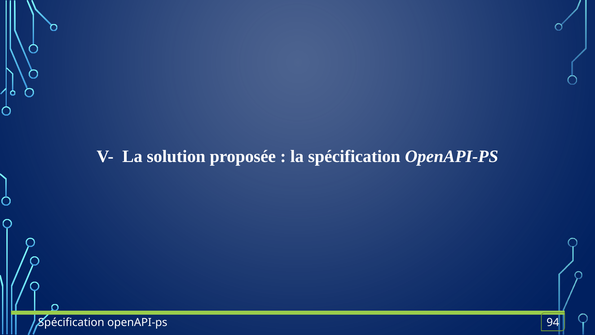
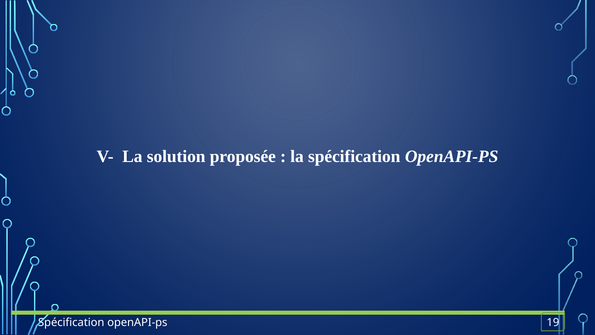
94: 94 -> 19 (553, 322)
